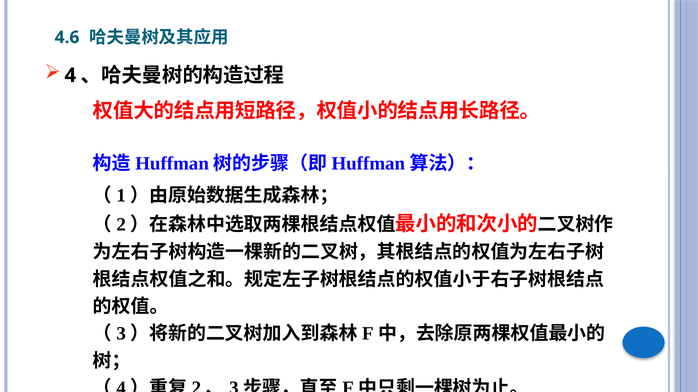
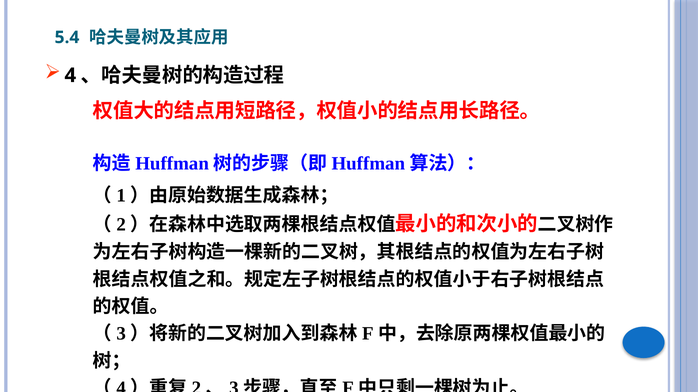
4.6: 4.6 -> 5.4 (67, 37)
